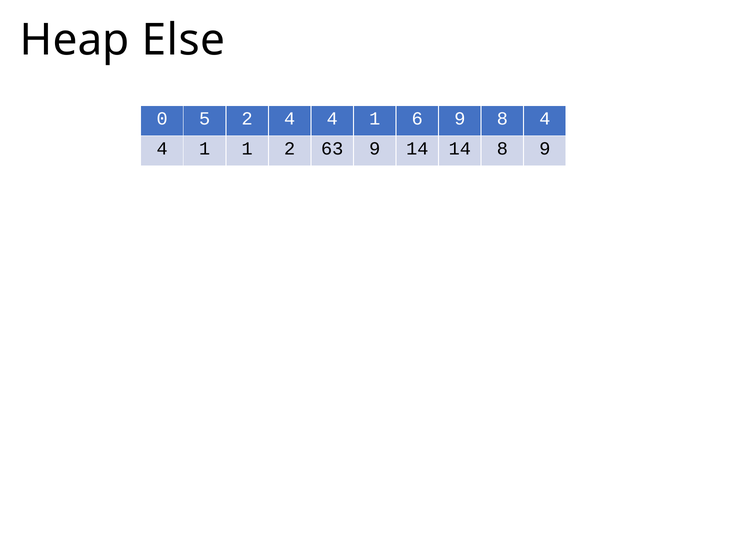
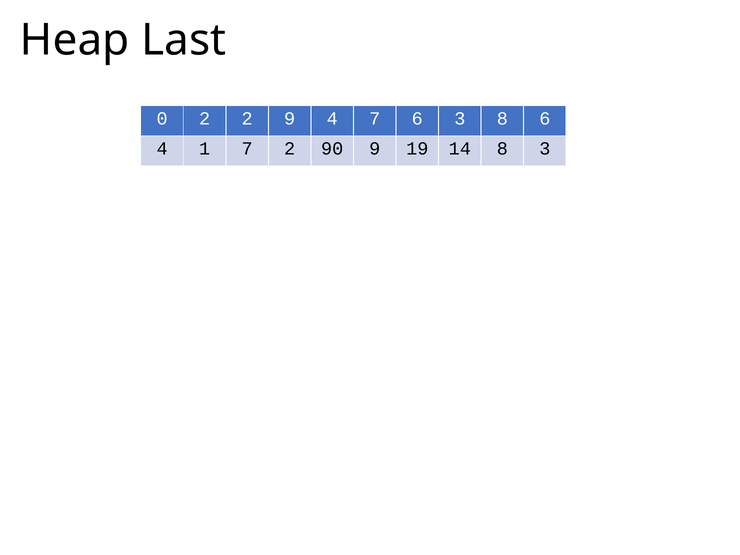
Else: Else -> Last (184, 40)
0 5: 5 -> 2 (205, 119)
2 4: 4 -> 9 (290, 119)
1: 1 -> 7 (375, 119)
6 9: 9 -> 3 (460, 119)
8 4: 4 -> 6 (545, 119)
1 1: 1 -> 7 (247, 149)
63: 63 -> 90 (332, 149)
9 14: 14 -> 19 (417, 149)
8 9: 9 -> 3 (545, 149)
